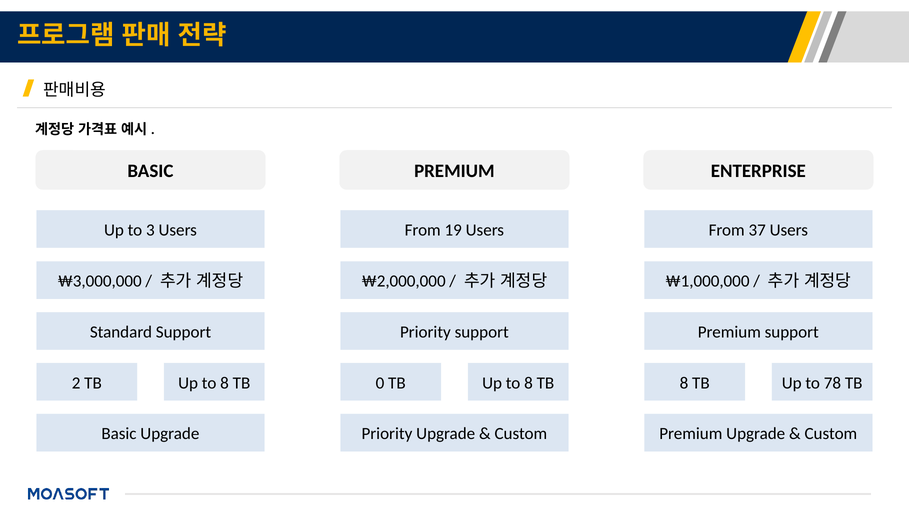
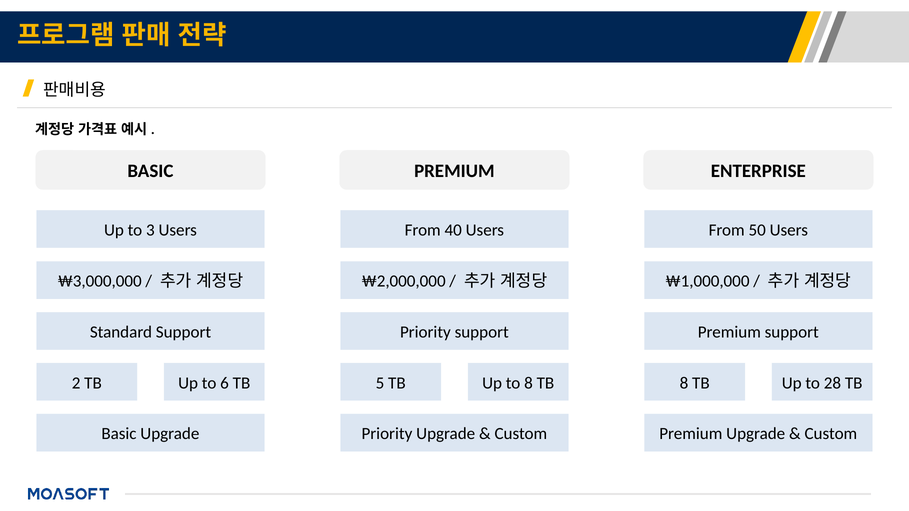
19: 19 -> 40 (453, 230)
37: 37 -> 50 (757, 230)
8: 8 -> 6 (225, 383)
0: 0 -> 5 (380, 383)
78: 78 -> 28 (832, 383)
